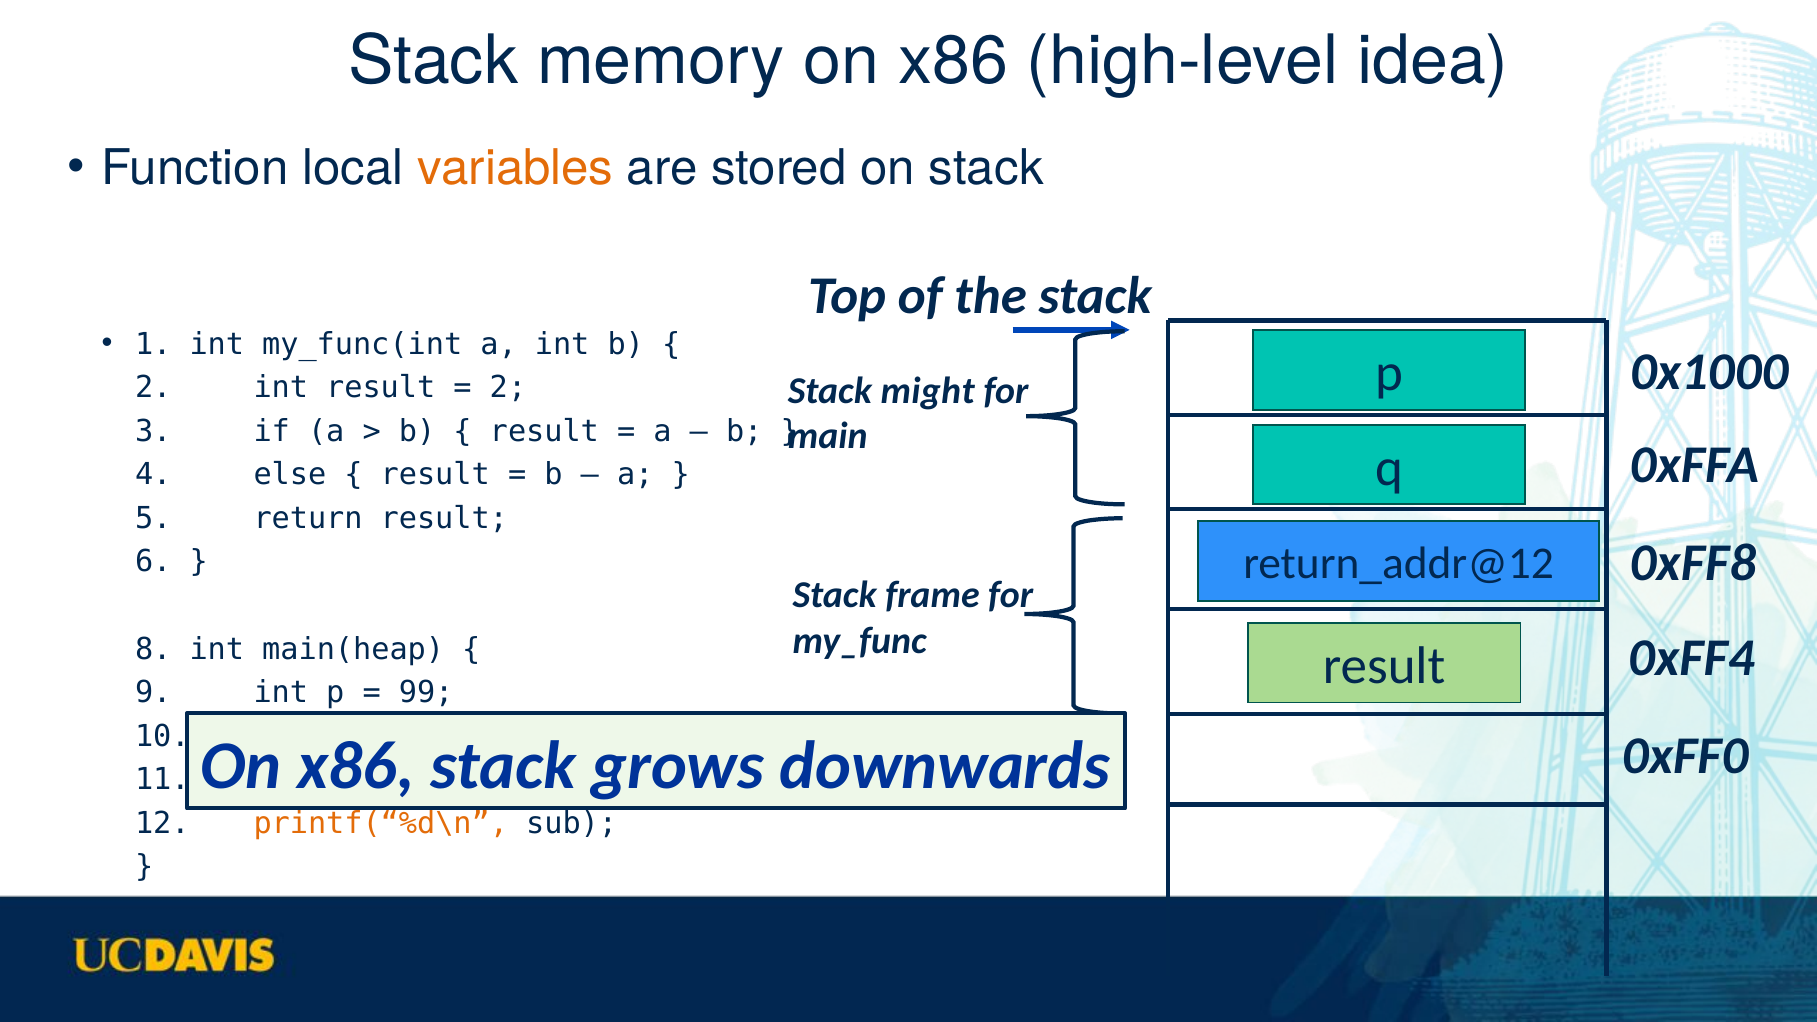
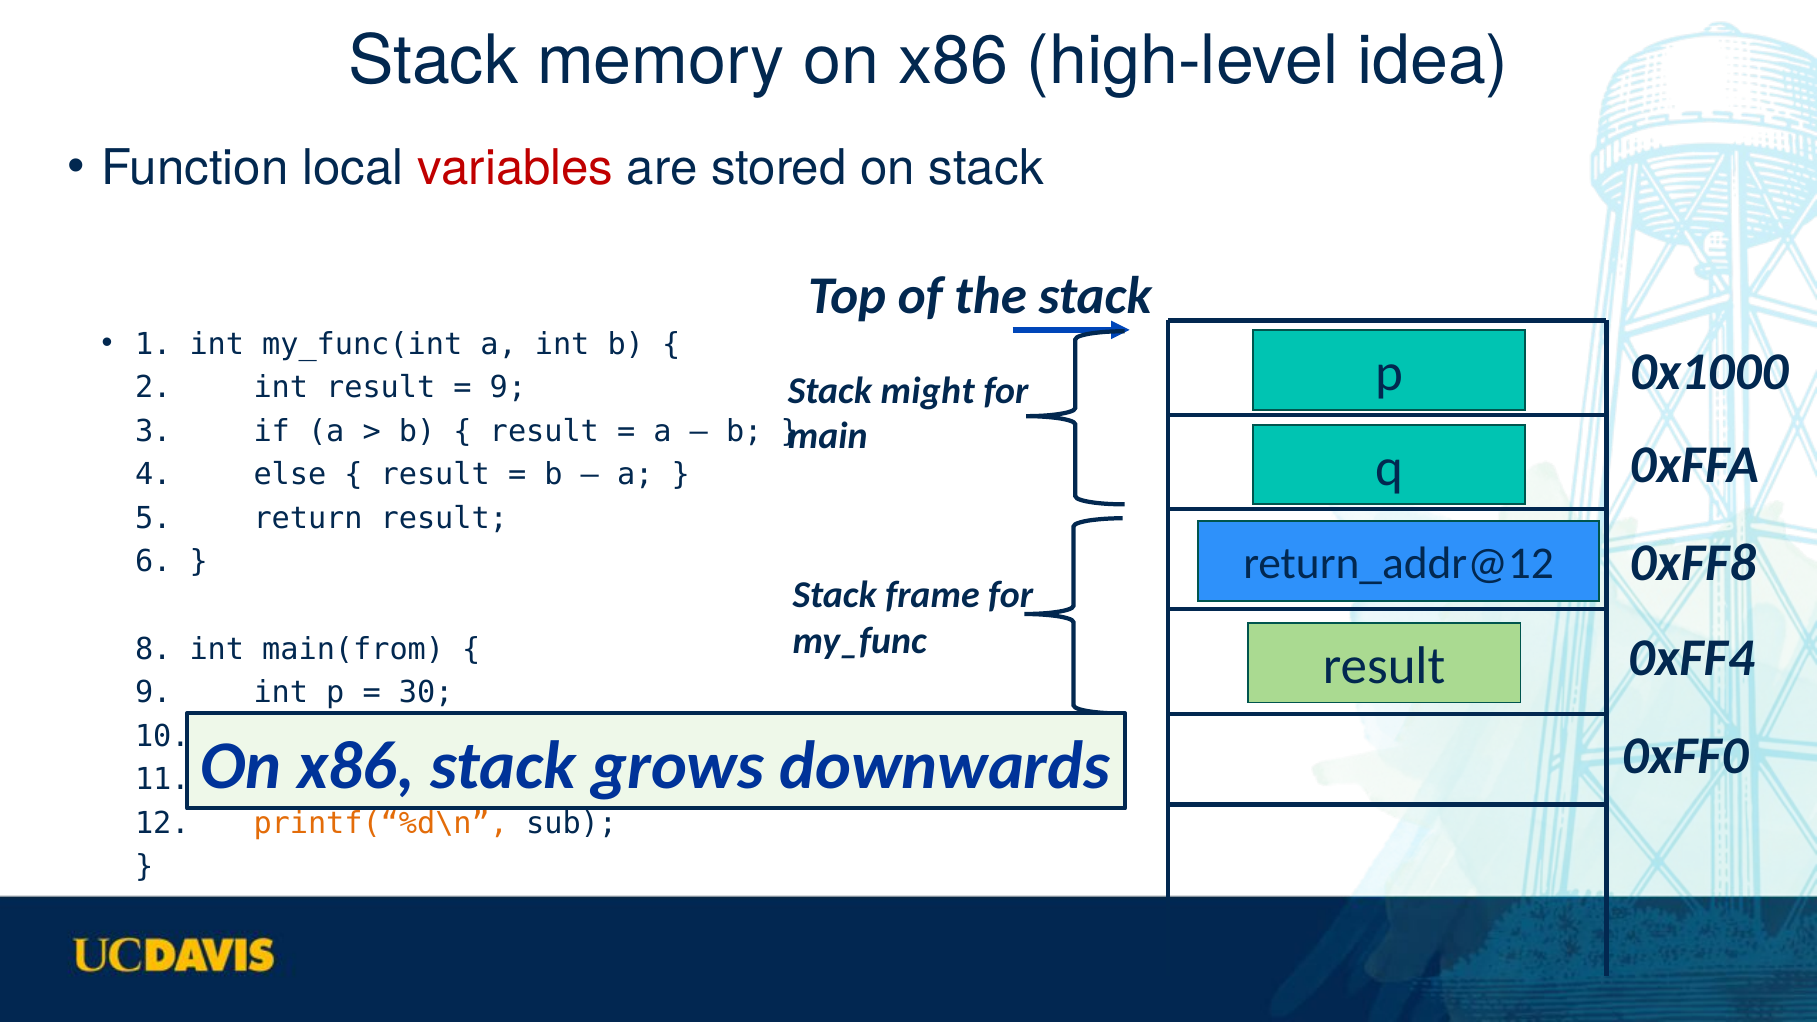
variables colour: orange -> red (515, 169)
2: 2 -> 9 (508, 388)
main(heap: main(heap -> main(from (353, 649)
99: 99 -> 30 (426, 693)
